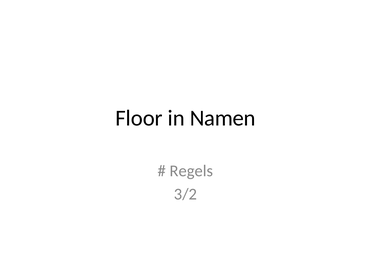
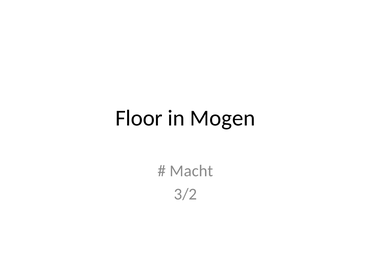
Namen: Namen -> Mogen (223, 118)
Regels: Regels -> Macht (191, 171)
